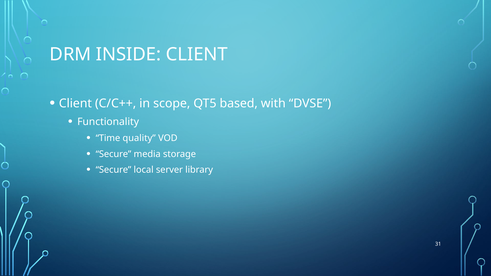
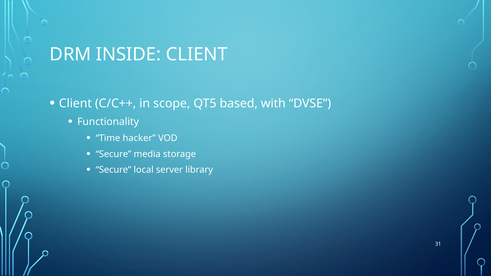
quality: quality -> hacker (139, 138)
